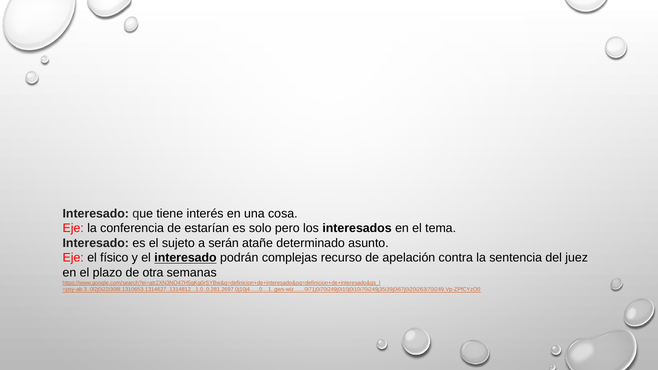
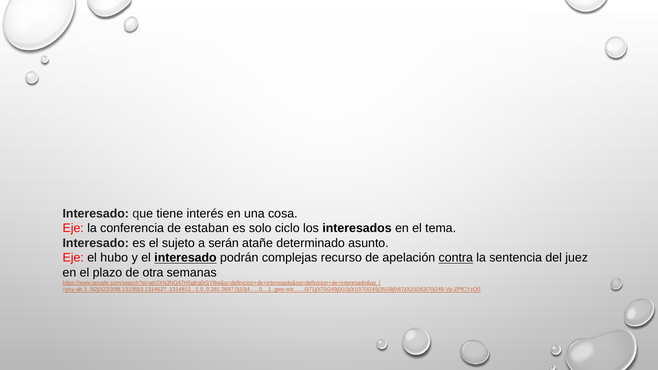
estarían: estarían -> estaban (207, 228)
pero: pero -> ciclo (287, 228)
físico: físico -> hubo (114, 258)
contra underline: none -> present (456, 258)
